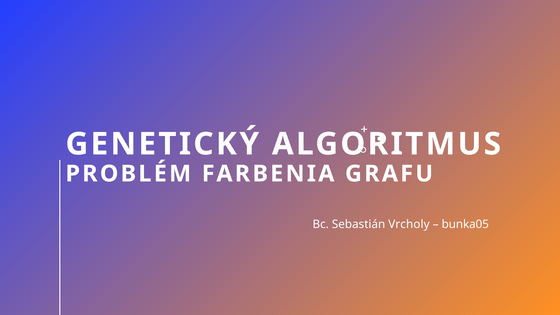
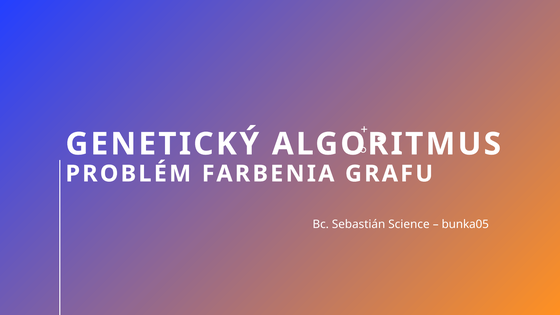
Vrcholy: Vrcholy -> Science (409, 224)
